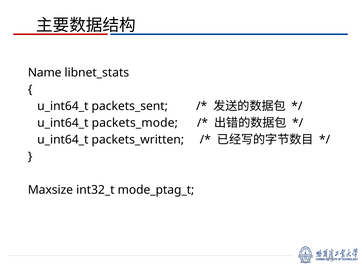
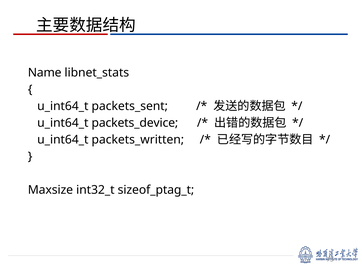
packets_mode: packets_mode -> packets_device (135, 123)
mode_ptag_t: mode_ptag_t -> sizeof_ptag_t (156, 190)
